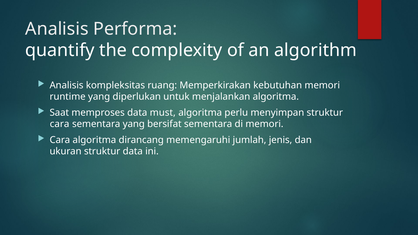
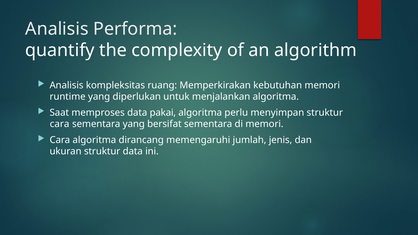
must: must -> pakai (163, 113)
